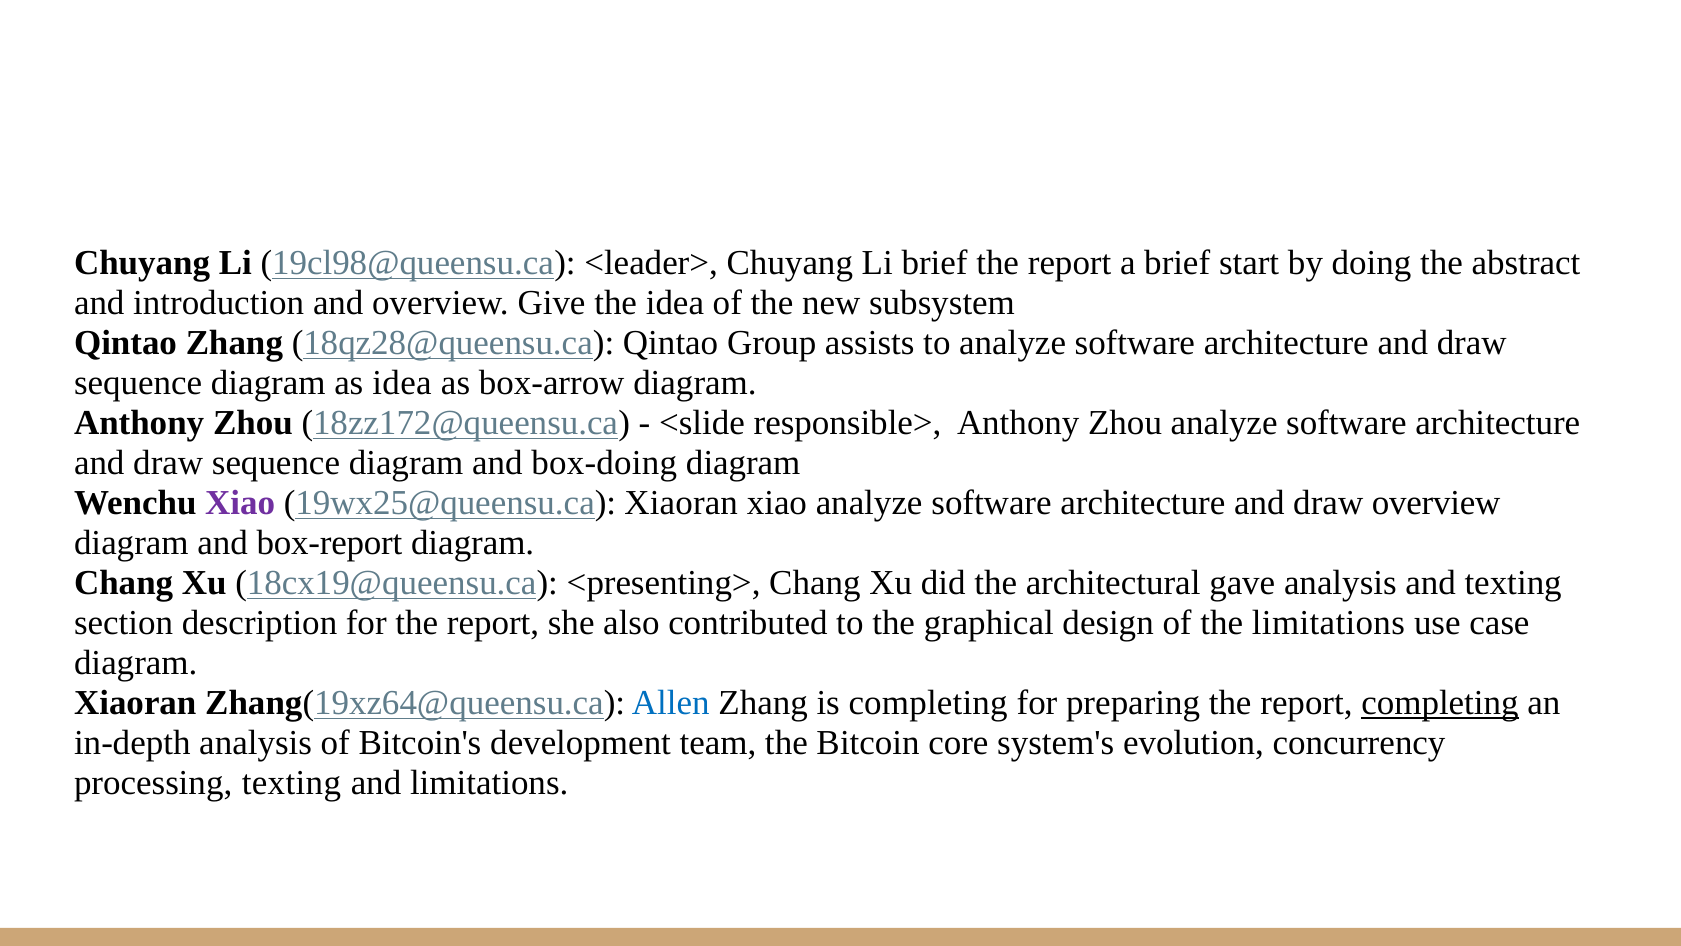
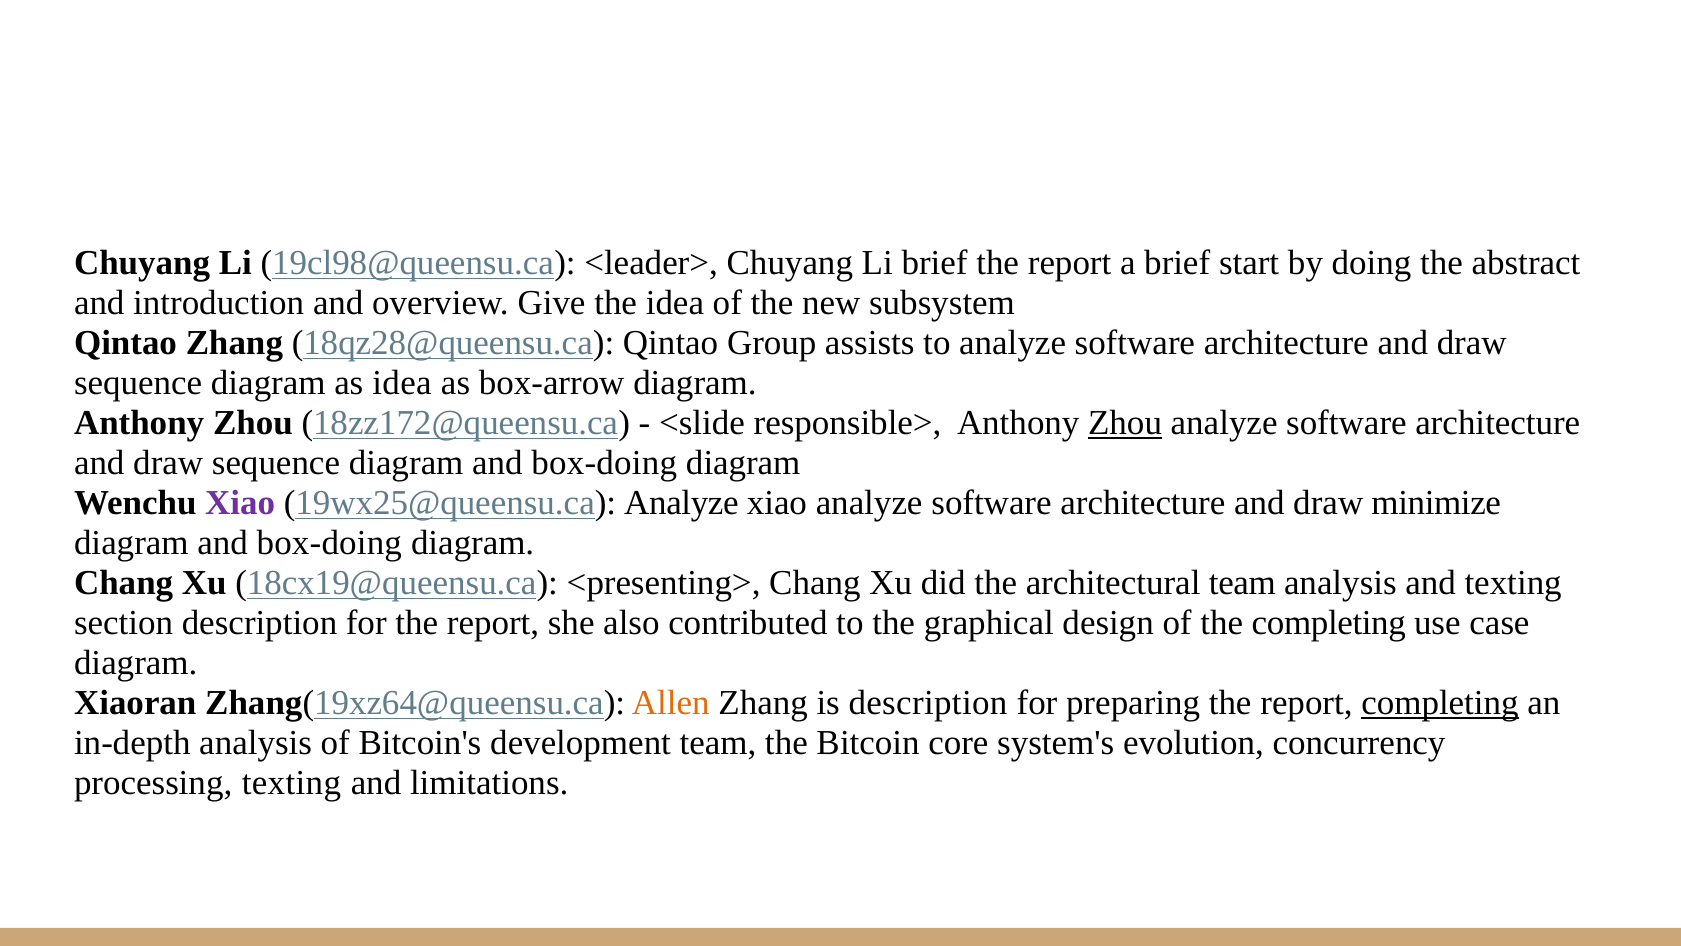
Zhou underline: none -> present (1125, 423)
19wx25@queensu.ca Xiaoran: Xiaoran -> Analyze (681, 503)
draw overview: overview -> minimize (1436, 503)
box-report: box-report -> box-doing (329, 543)
architectural gave: gave -> team (1242, 583)
the limitations: limitations -> completing (1329, 623)
Allen colour: blue -> orange (671, 703)
is completing: completing -> description (928, 703)
